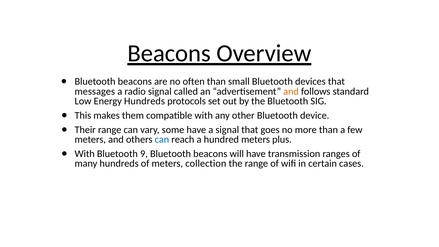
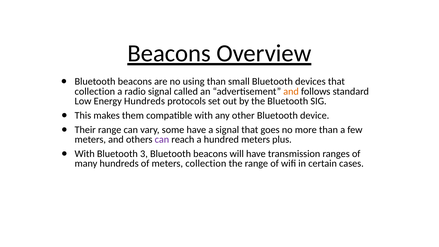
often: often -> using (194, 82)
messages: messages -> collection (95, 91)
can colour: blue -> purple (162, 139)
9: 9 -> 3 (144, 154)
